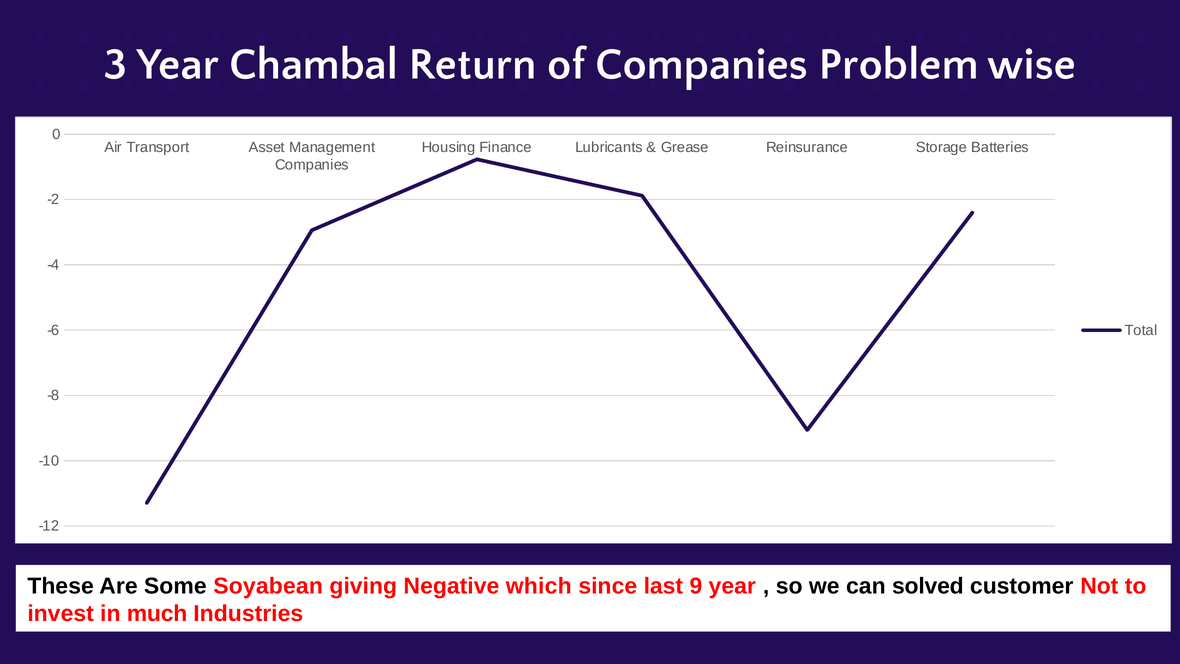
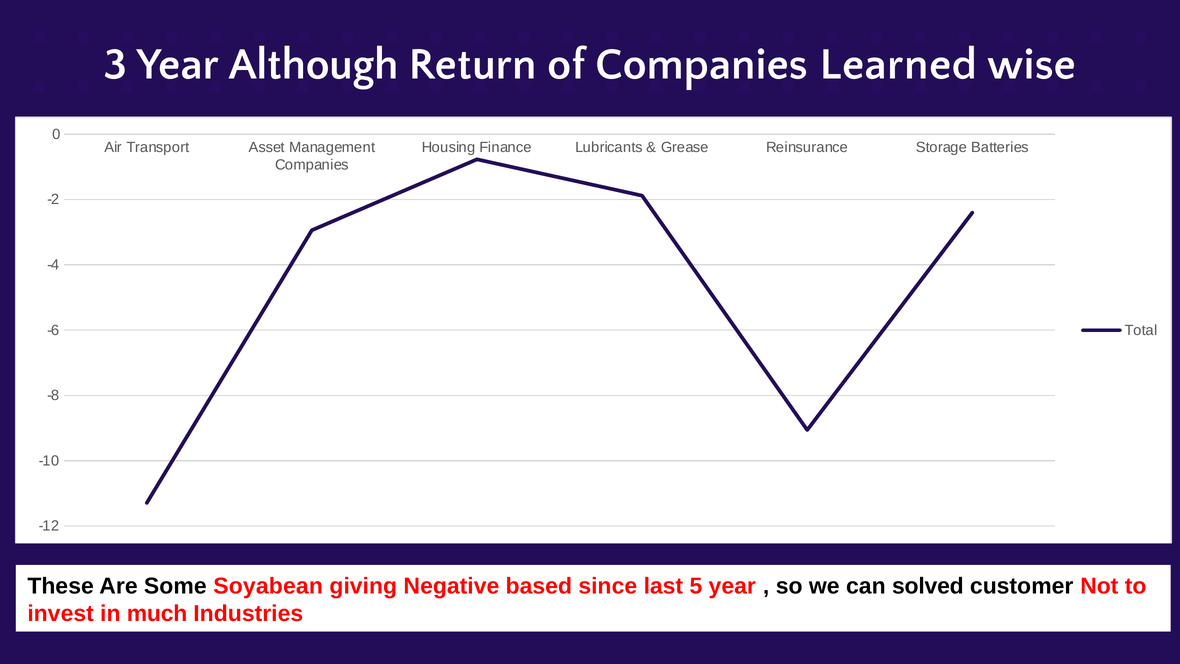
Chambal: Chambal -> Although (314, 64)
Problem: Problem -> Learned (898, 64)
which: which -> based (539, 586)
9: 9 -> 5 (696, 586)
